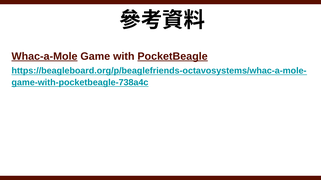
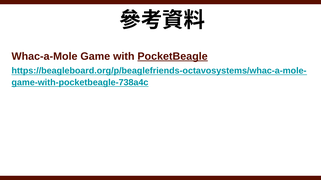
Whac-a-Mole underline: present -> none (45, 56)
